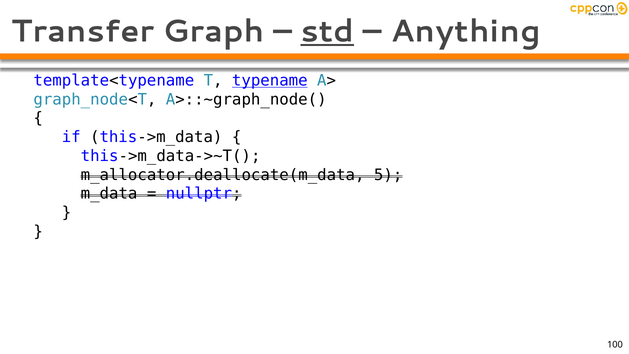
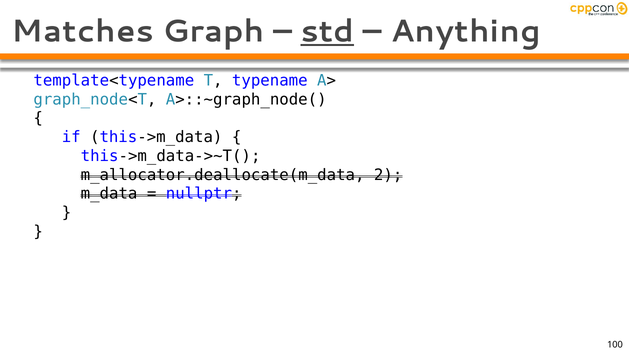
Transfer: Transfer -> Matches (83, 31)
typename underline: present -> none (270, 80)
5: 5 -> 2 (388, 175)
